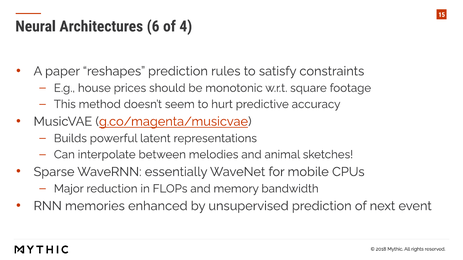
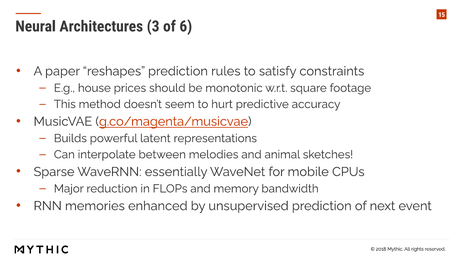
6: 6 -> 3 (153, 26)
4: 4 -> 6 (186, 26)
